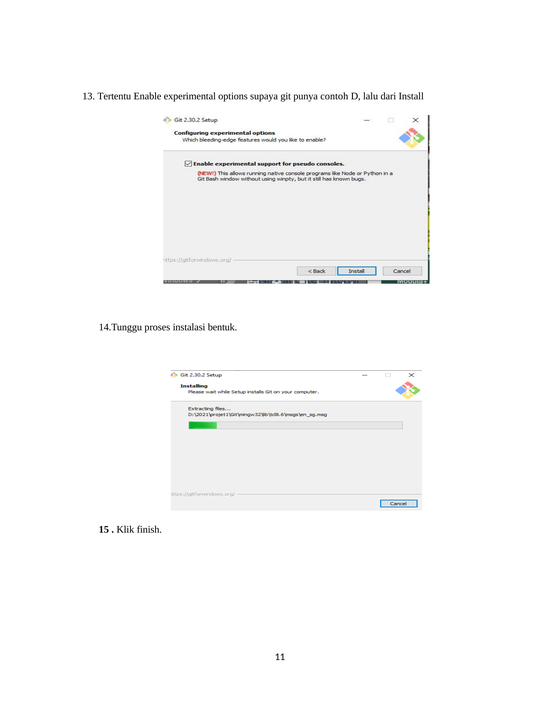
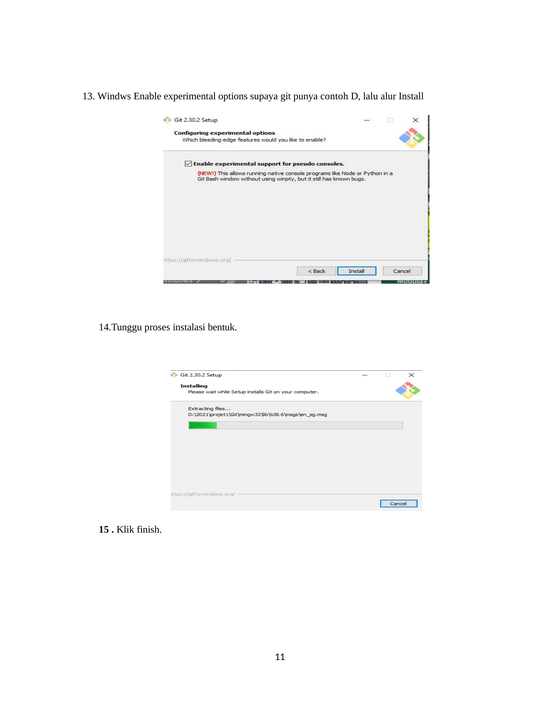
Tertentu: Tertentu -> Windws (114, 96)
dari: dari -> alur (388, 96)
